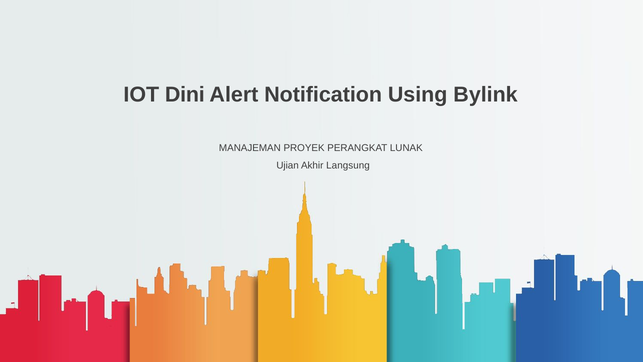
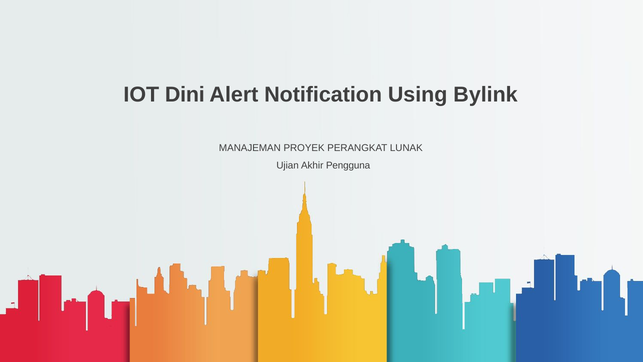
Langsung: Langsung -> Pengguna (348, 165)
